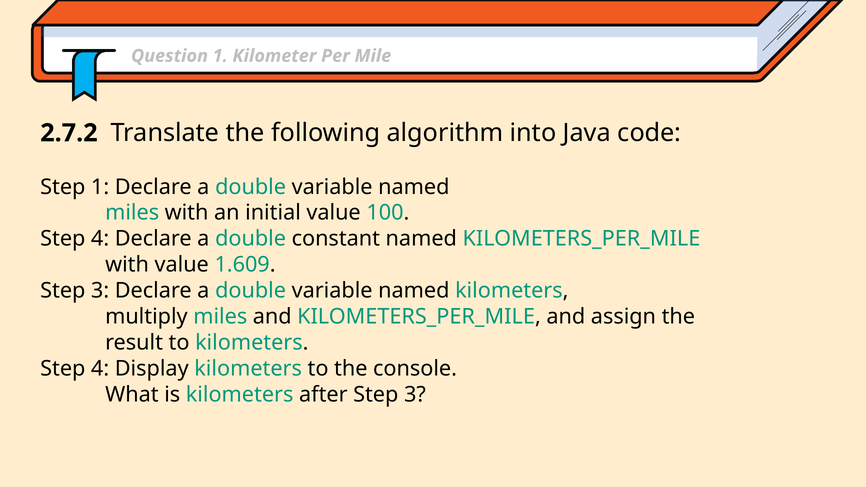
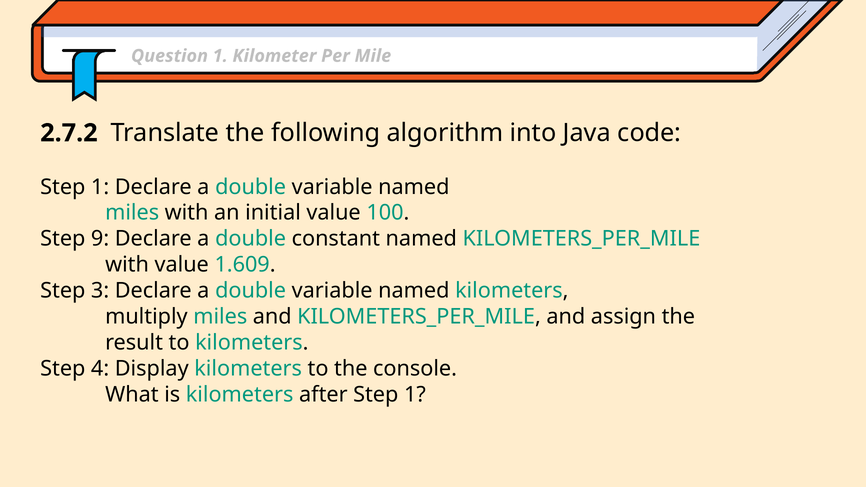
4: 4 -> 9 (100, 239)
after Step 3: 3 -> 1 (415, 395)
